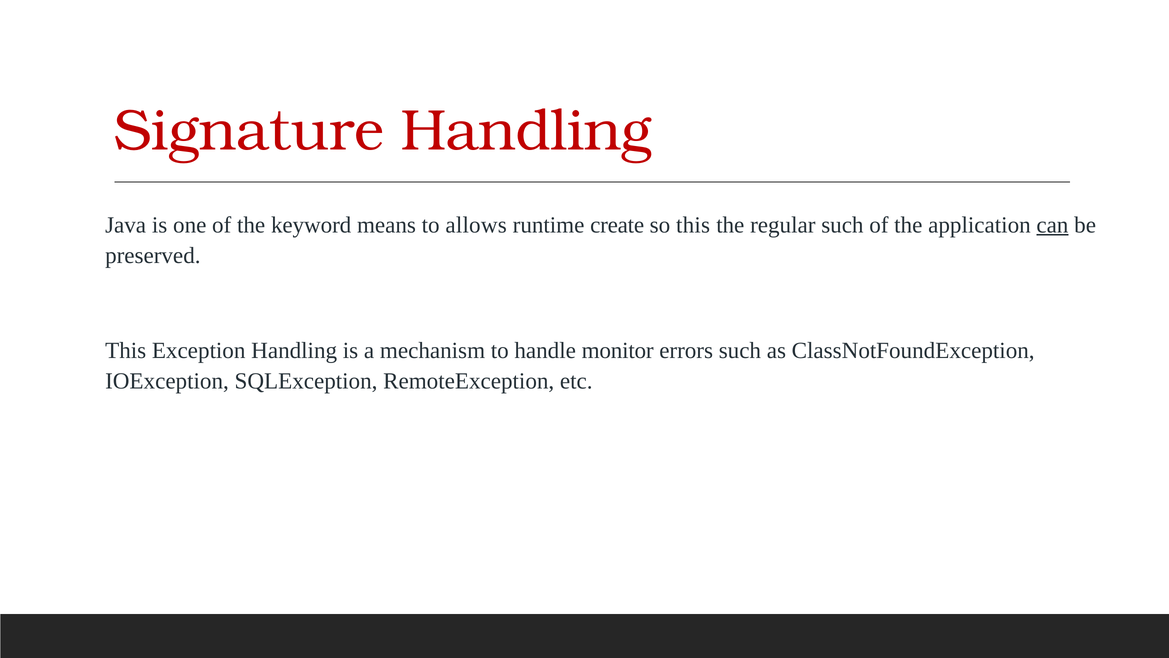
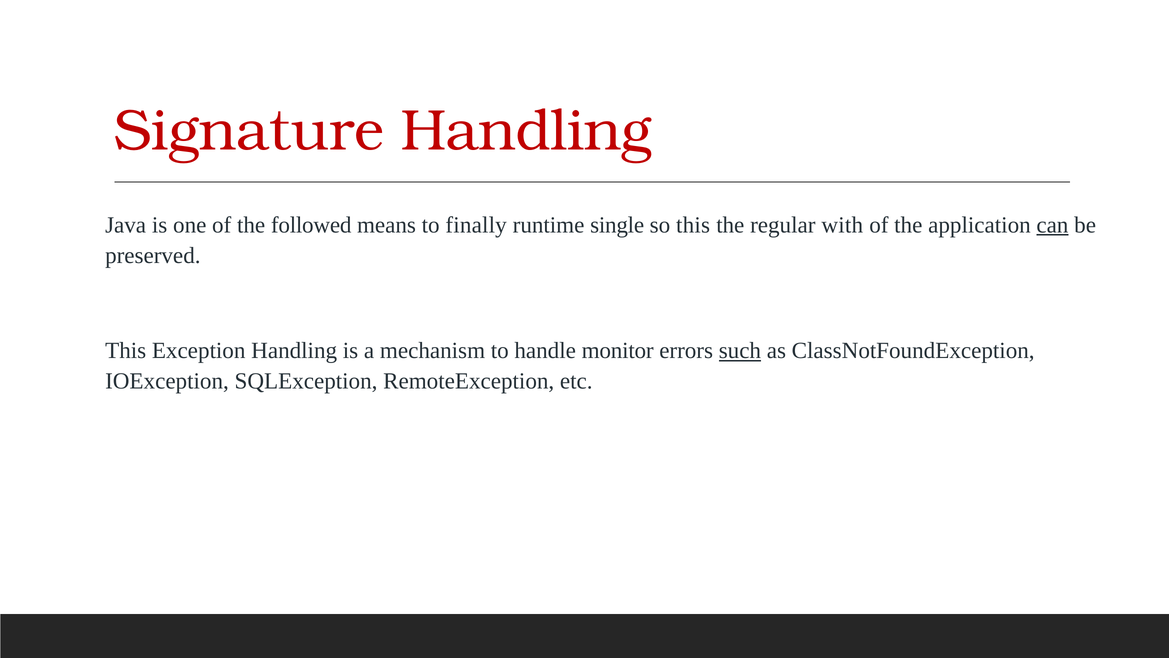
keyword: keyword -> followed (311, 225)
allows: allows -> finally (476, 225)
create: create -> single (617, 225)
regular such: such -> with (842, 225)
such underline: none -> present (740, 350)
